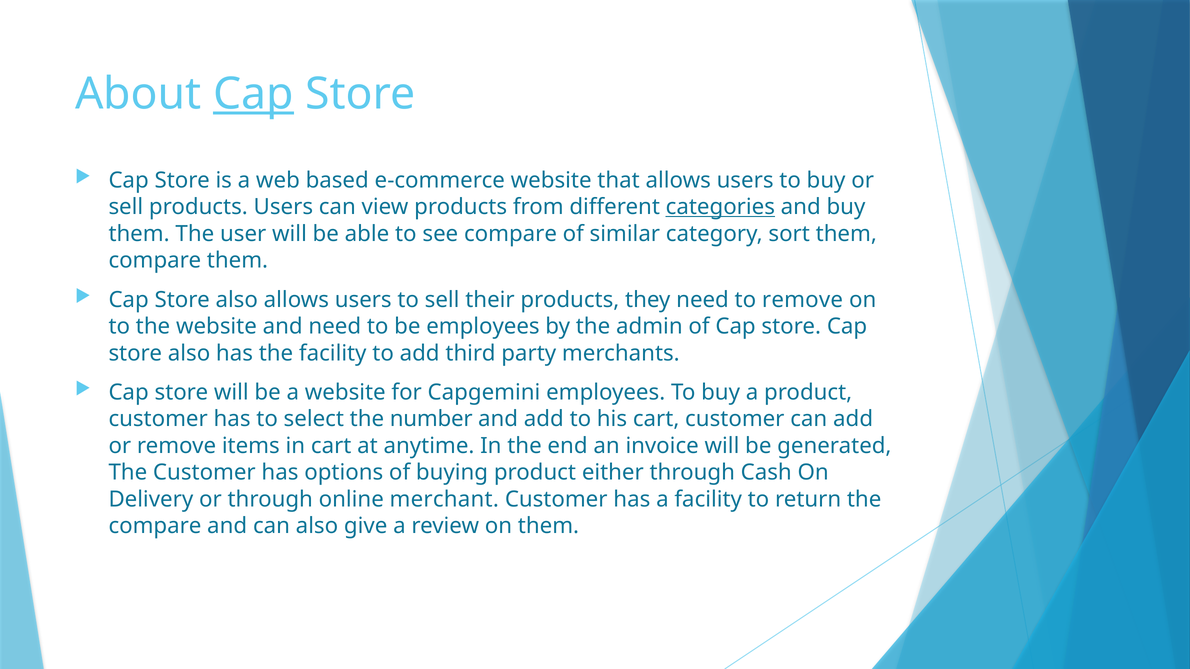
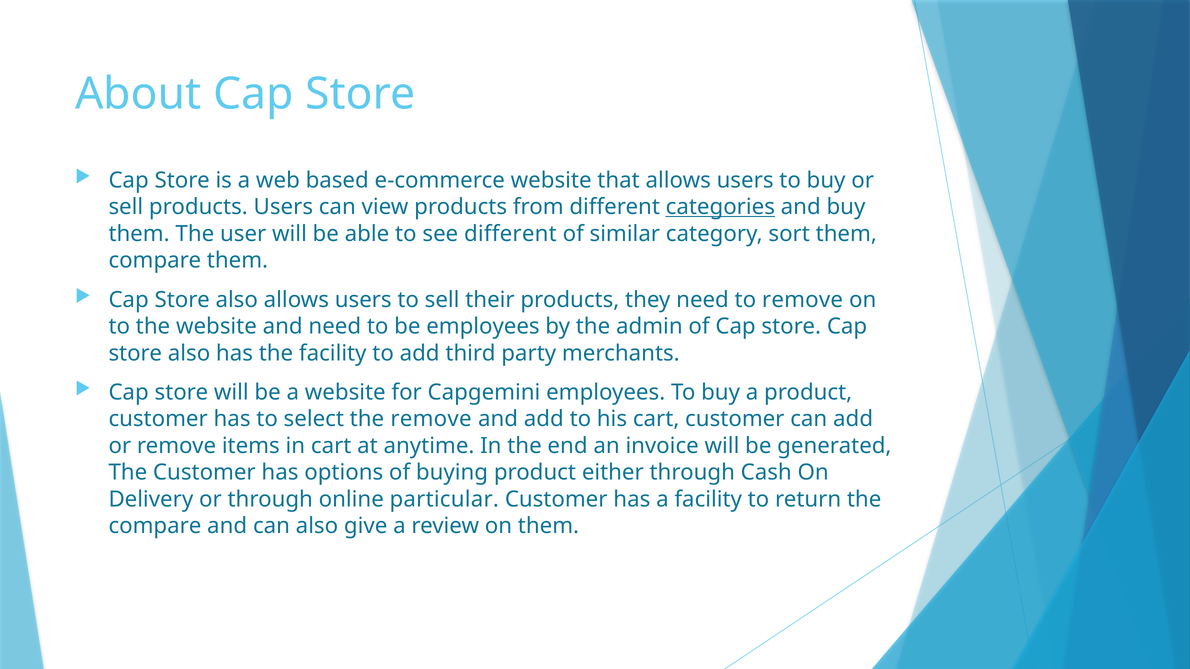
Cap underline: present -> none (254, 94)
see compare: compare -> different (510, 234)
the number: number -> remove (431, 419)
merchant: merchant -> particular (444, 500)
